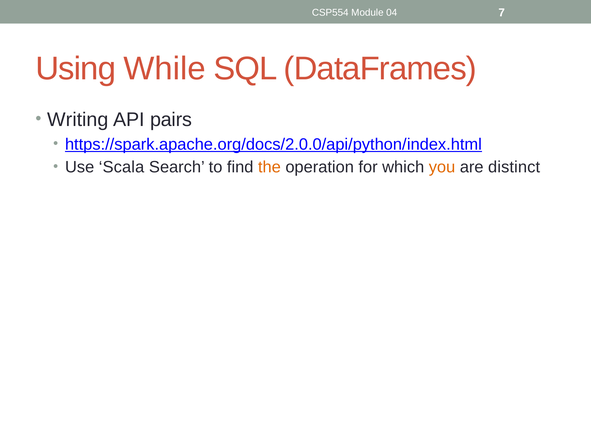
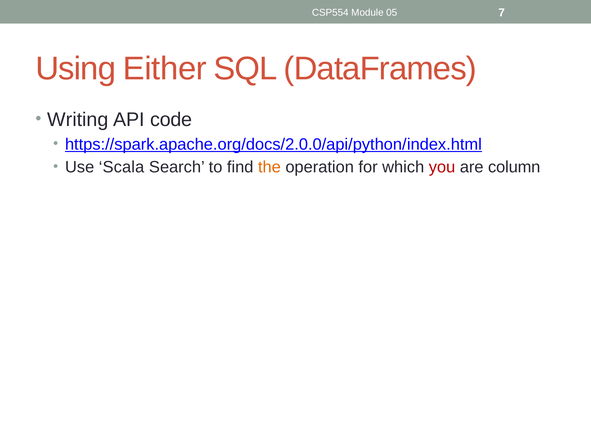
04: 04 -> 05 (392, 12)
While: While -> Either (165, 69)
pairs: pairs -> code (171, 120)
you colour: orange -> red (442, 167)
distinct: distinct -> column (514, 167)
